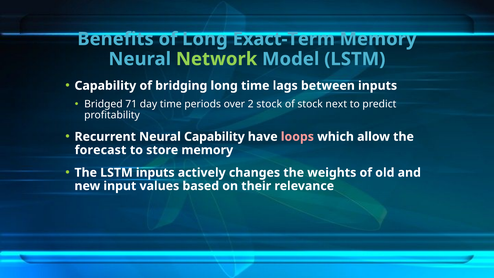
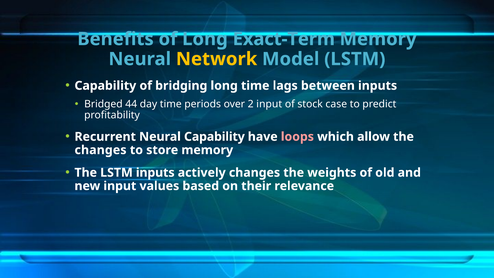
Network colour: light green -> yellow (217, 59)
71: 71 -> 44 (131, 104)
2 stock: stock -> input (269, 104)
next: next -> case (336, 104)
forecast: forecast -> changes (101, 150)
